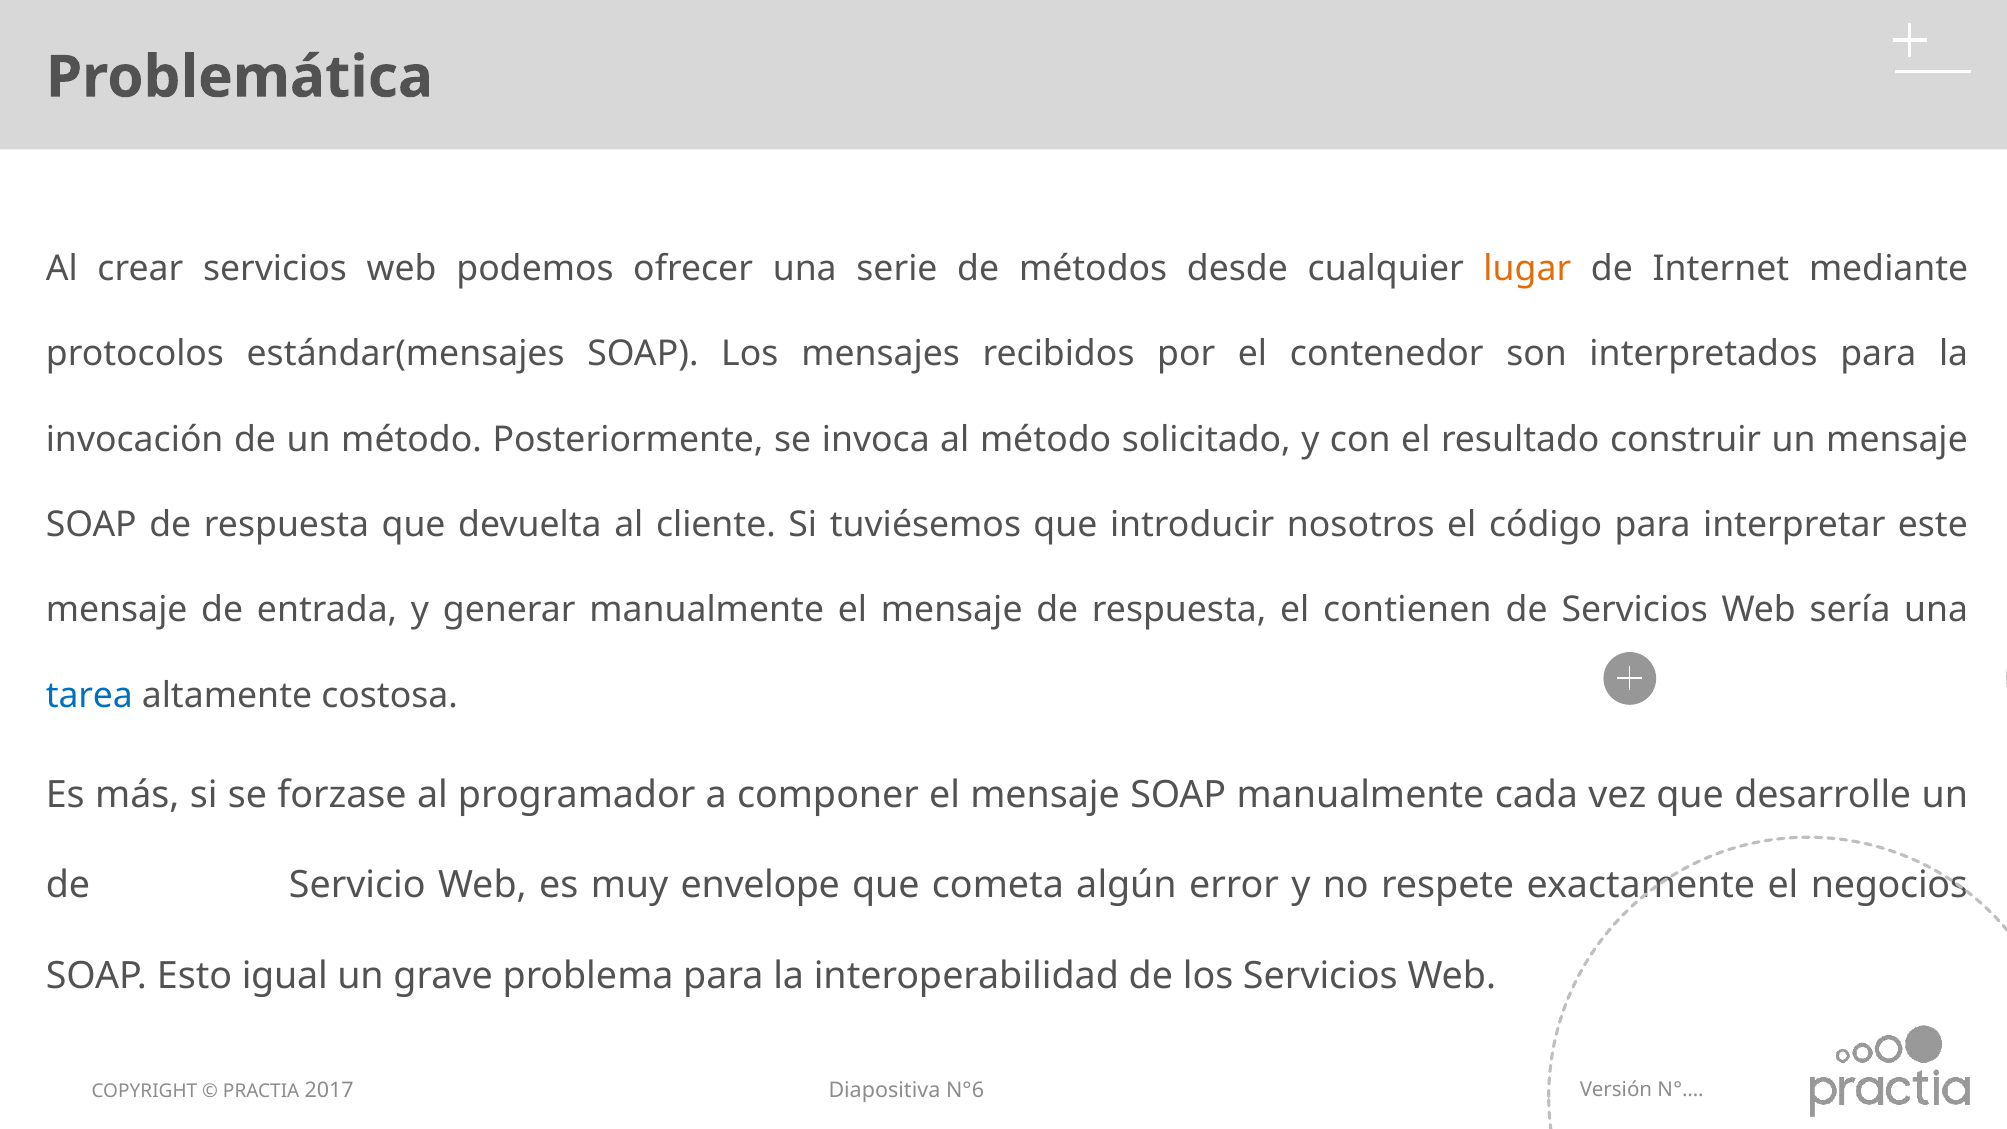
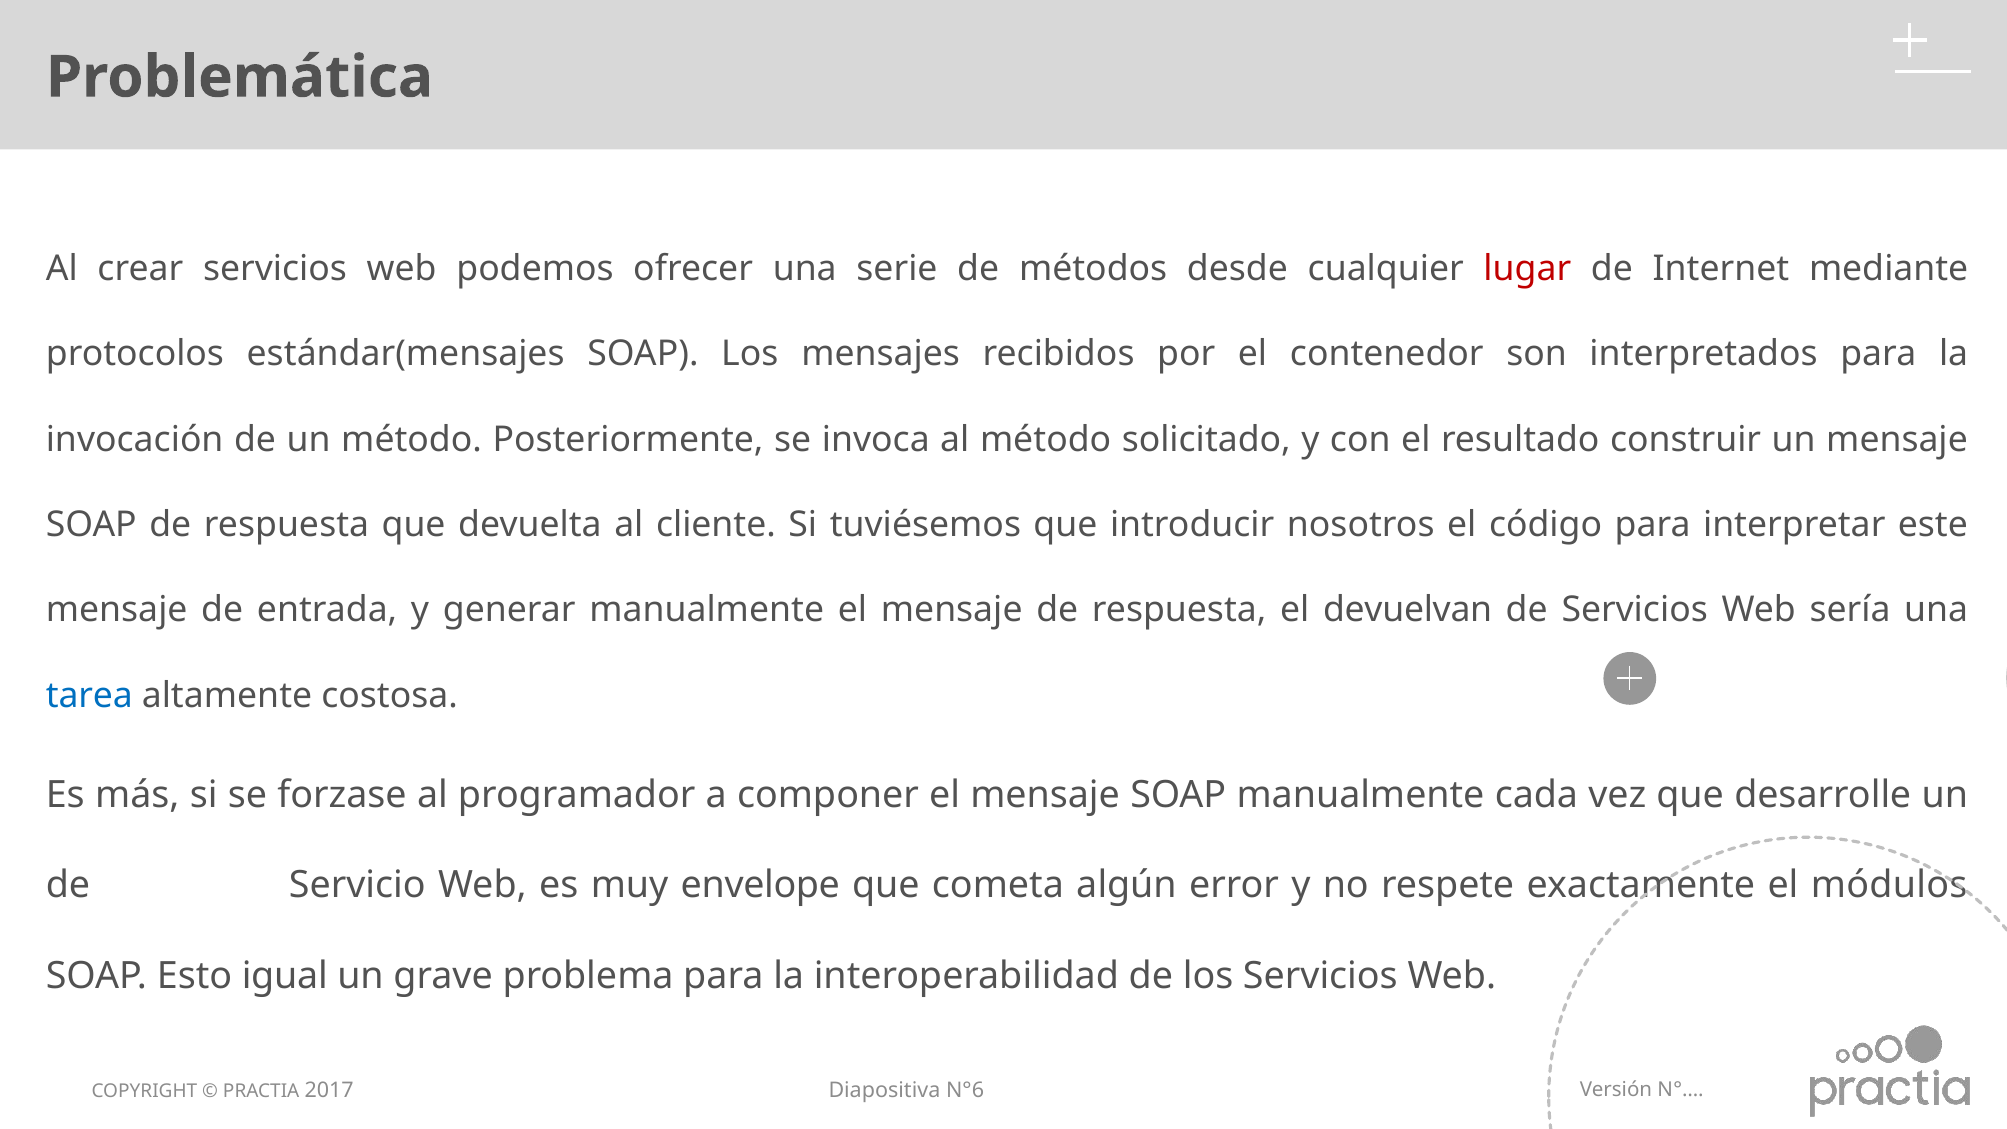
lugar colour: orange -> red (1527, 269)
contienen: contienen -> devuelvan (1408, 610)
negocios: negocios -> módulos (1889, 886)
